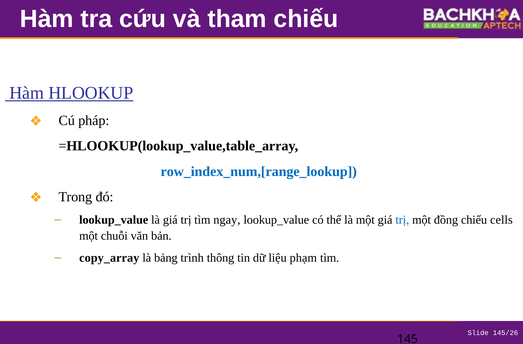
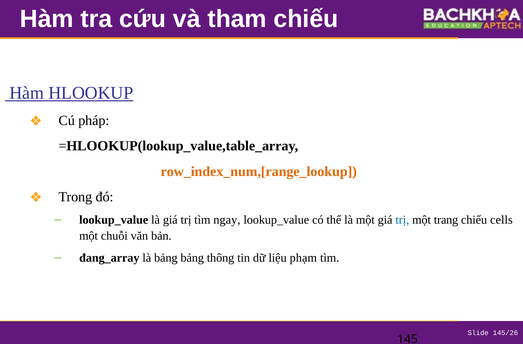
row_index_num,[range_lookup colour: blue -> orange (259, 171)
đồng: đồng -> trang (446, 220)
copy_array: copy_array -> đang_array (109, 258)
bảng trình: trình -> bảng (192, 258)
